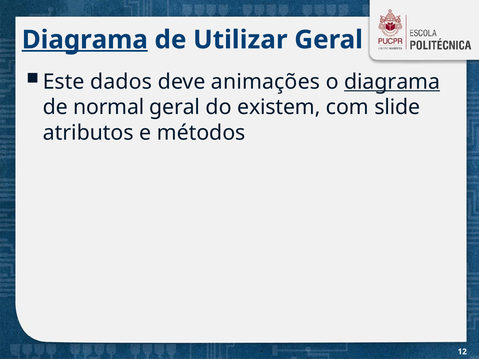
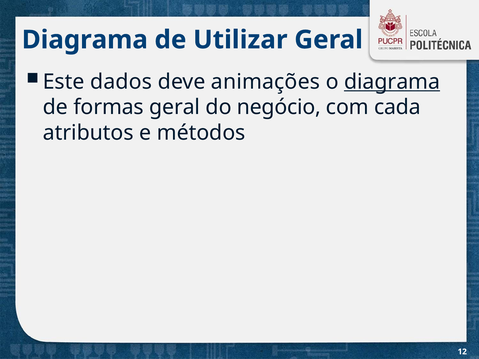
Diagrama underline: present -> none (85, 40)
normal: normal -> formas (109, 107)
existem: existem -> negócio (279, 107)
slide: slide -> cada (397, 107)
